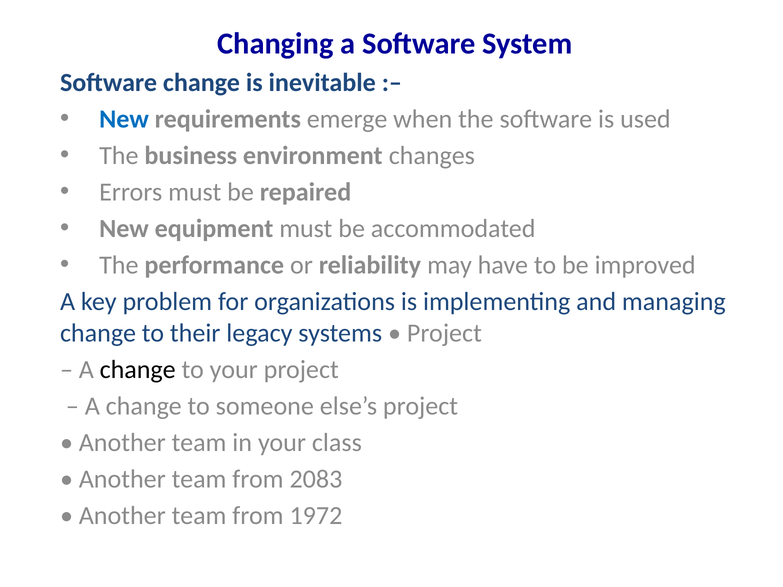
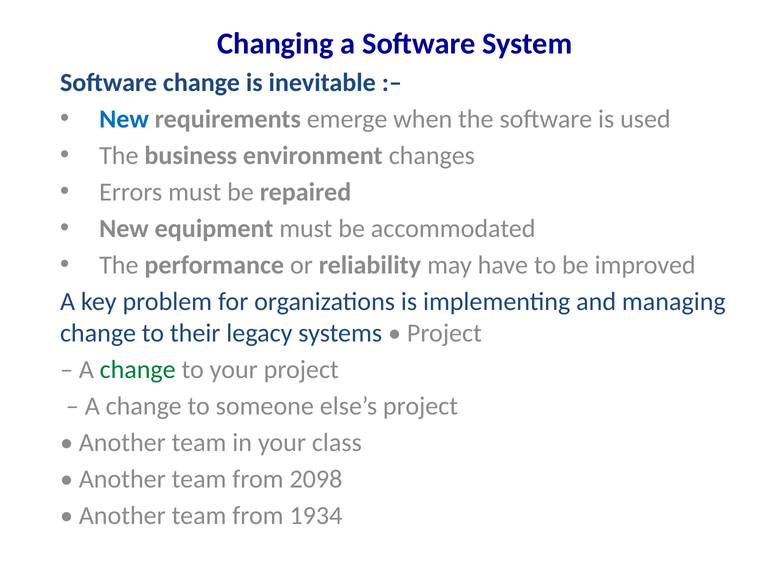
change colour: black -> green (138, 370)
2083: 2083 -> 2098 (316, 479)
1972: 1972 -> 1934 (316, 516)
